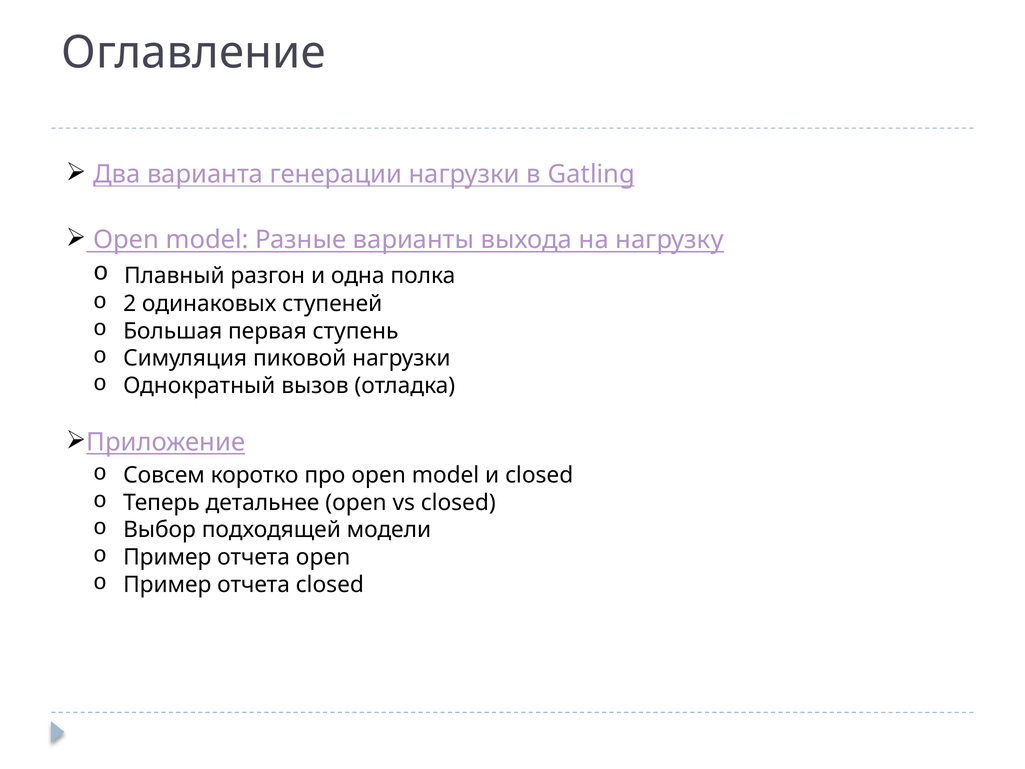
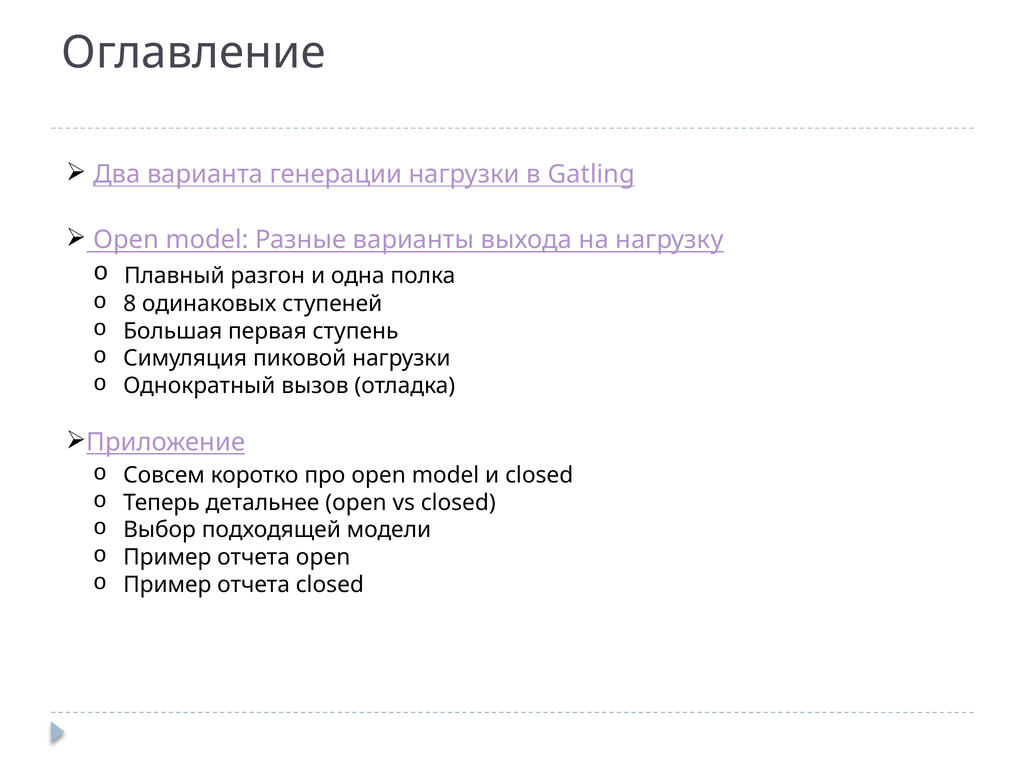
2: 2 -> 8 (130, 304)
